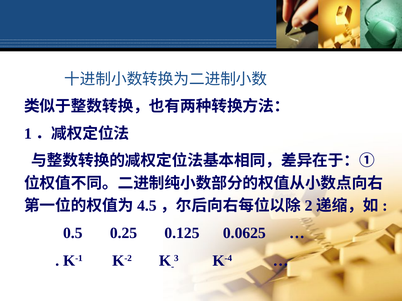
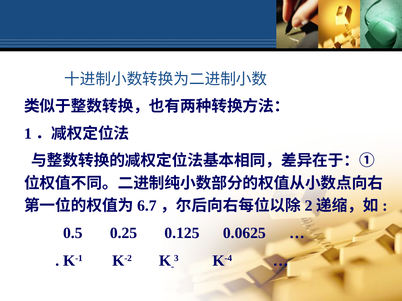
4.5: 4.5 -> 6.7 (147, 206)
